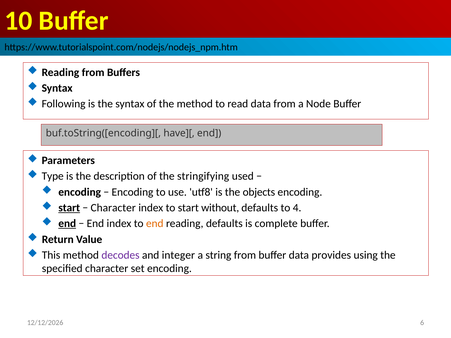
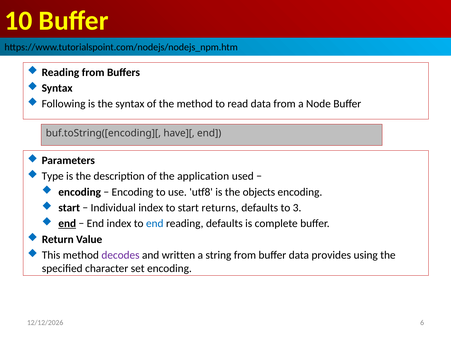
stringifying: stringifying -> application (203, 176)
start underline: present -> none (69, 208)
Character: Character -> Individual (113, 208)
without: without -> returns (220, 208)
4: 4 -> 3 (297, 208)
end colour: orange -> blue (155, 224)
integer: integer -> written (178, 255)
